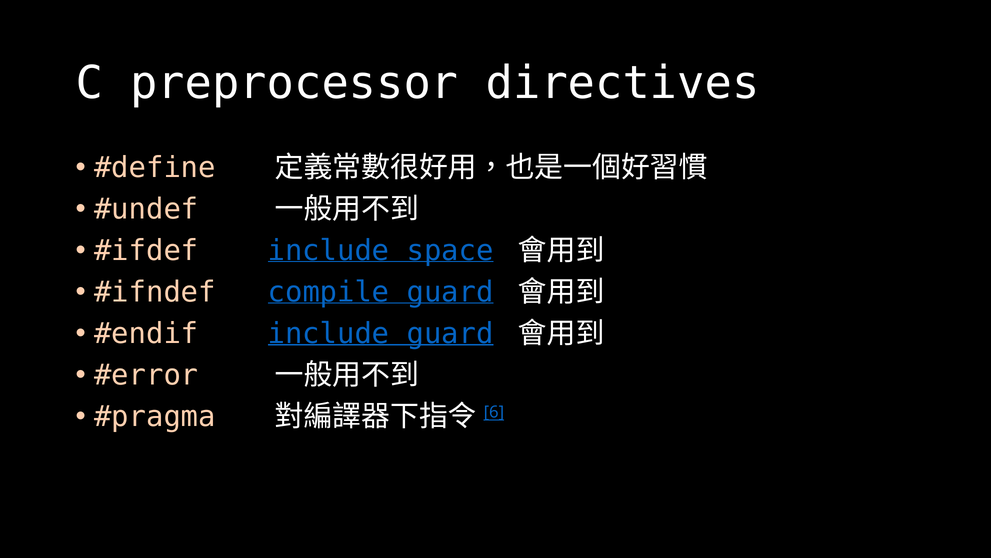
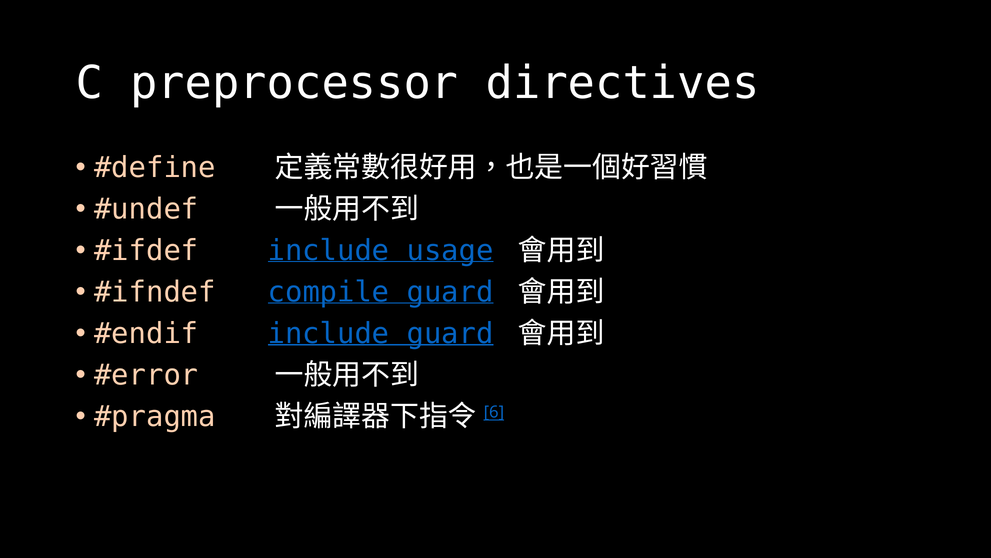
space: space -> usage (450, 250)
